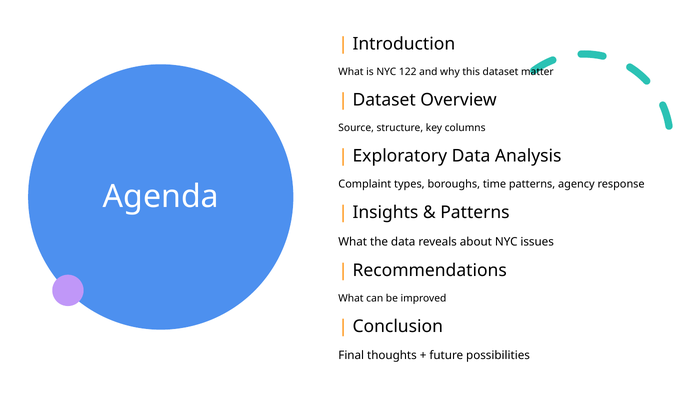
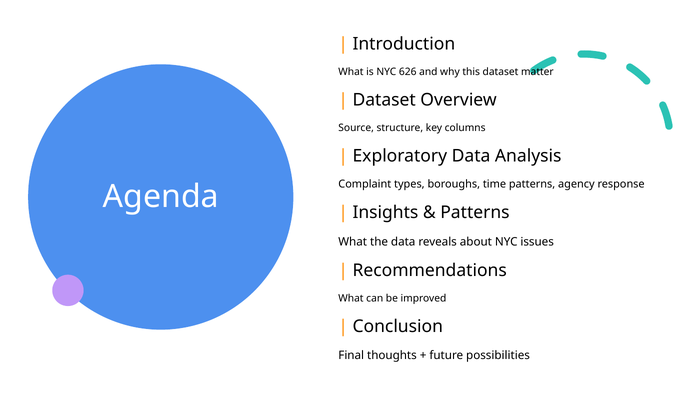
122: 122 -> 626 (408, 72)
